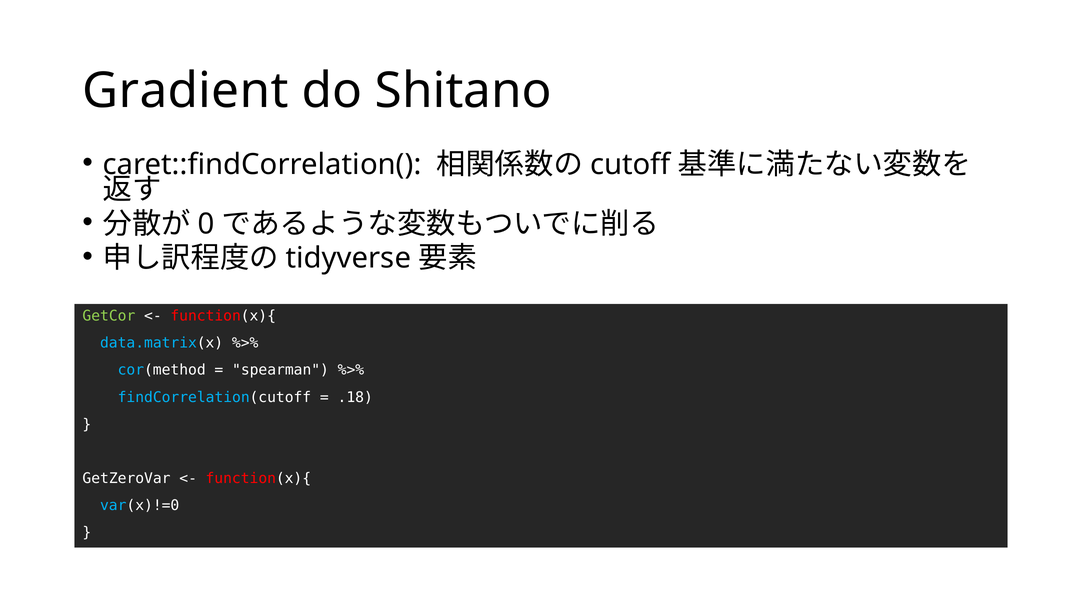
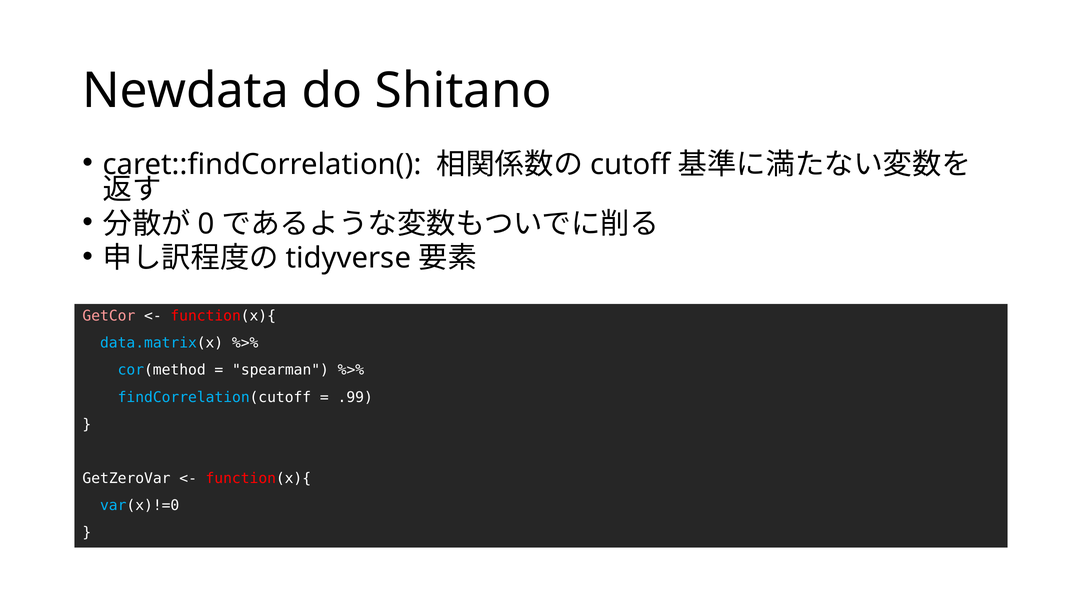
Gradient: Gradient -> Newdata (186, 91)
GetCor colour: light green -> pink (109, 316)
.18: .18 -> .99 (355, 398)
